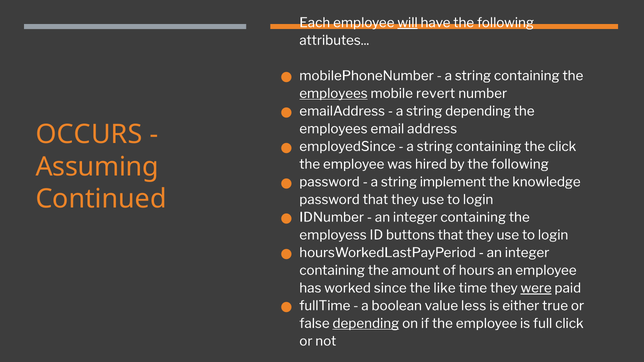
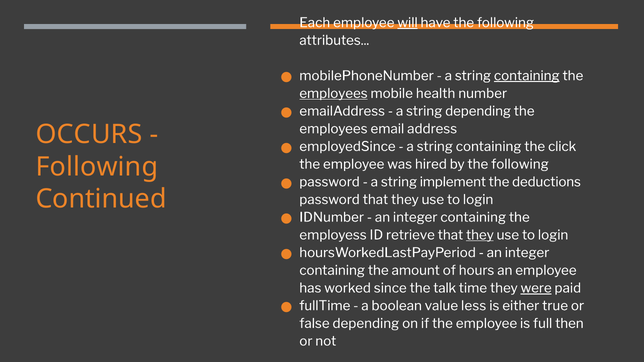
containing underline: none -> present (527, 76)
revert: revert -> health (436, 94)
Assuming: Assuming -> Following (97, 167)
knowledge: knowledge -> deductions (546, 182)
buttons: buttons -> retrieve (410, 235)
they underline: none -> present (480, 235)
like: like -> talk (445, 288)
depending underline: present -> none (366, 324)
full click: click -> then (569, 324)
